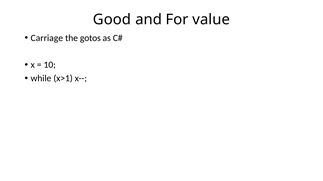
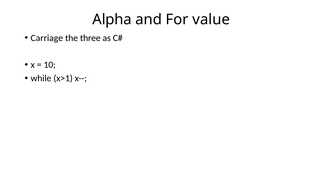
Good: Good -> Alpha (112, 20)
gotos: gotos -> three (90, 38)
